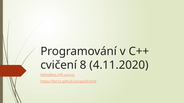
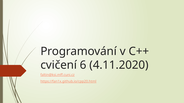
8: 8 -> 6 (83, 65)
